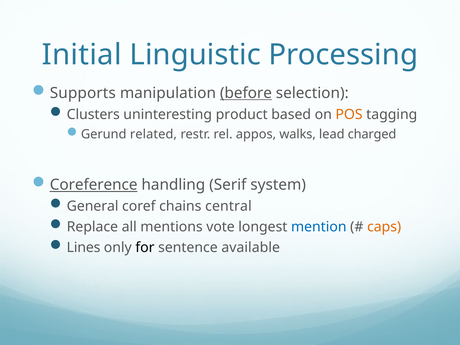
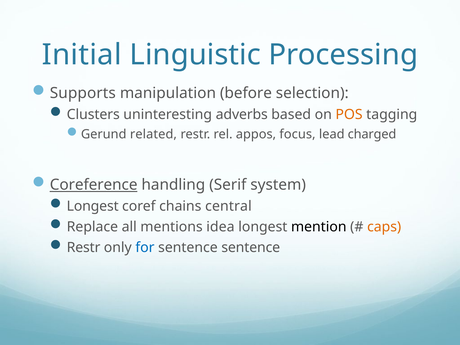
before underline: present -> none (246, 93)
product: product -> adverbs (242, 114)
walks: walks -> focus (297, 134)
General: General -> Longest (93, 206)
vote: vote -> idea (220, 227)
mention colour: blue -> black (319, 227)
Lines: Lines -> Restr (84, 248)
for colour: black -> blue (145, 248)
sentence available: available -> sentence (251, 248)
